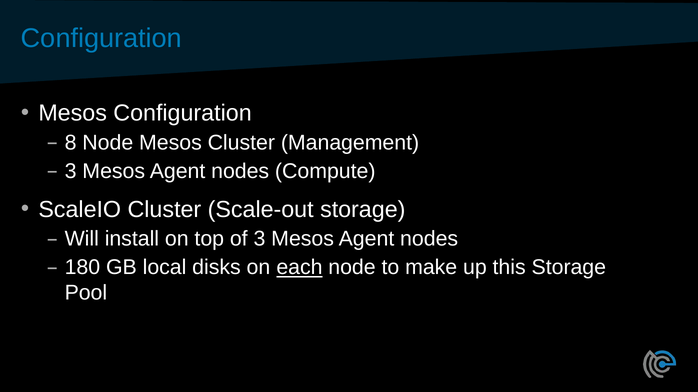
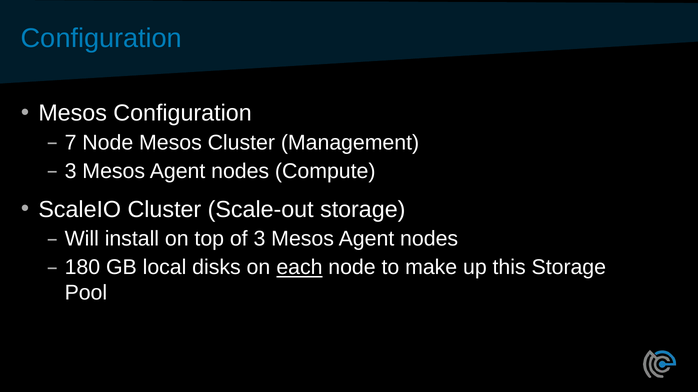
8: 8 -> 7 (71, 143)
